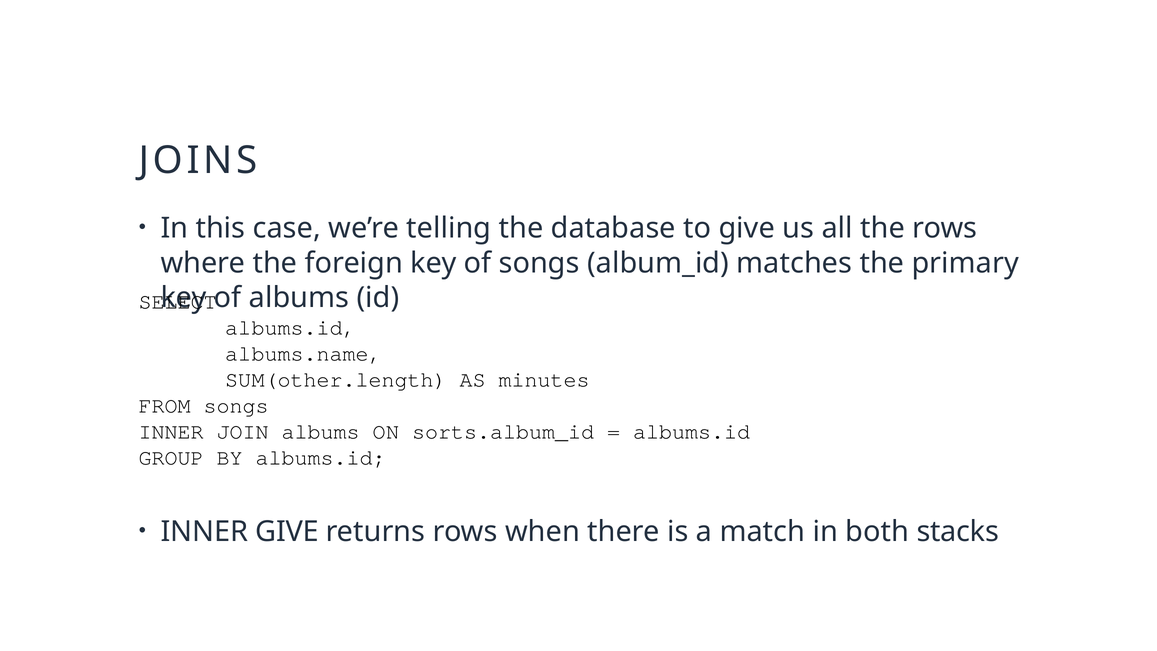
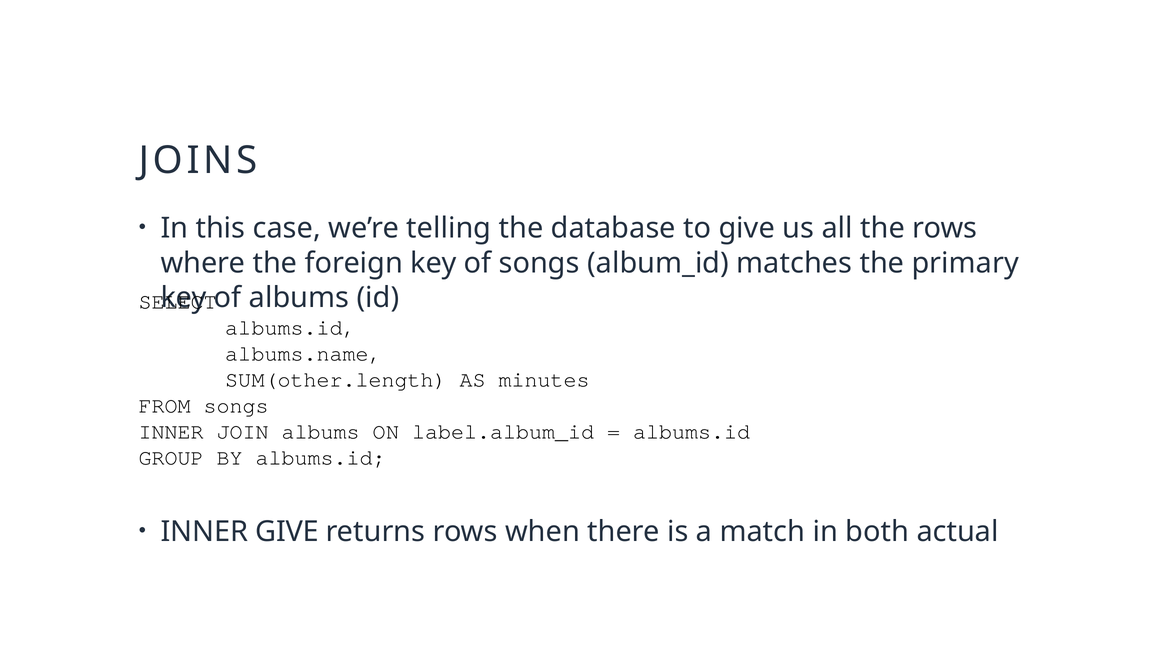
sorts.album_id: sorts.album_id -> label.album_id (503, 432)
stacks: stacks -> actual (958, 532)
